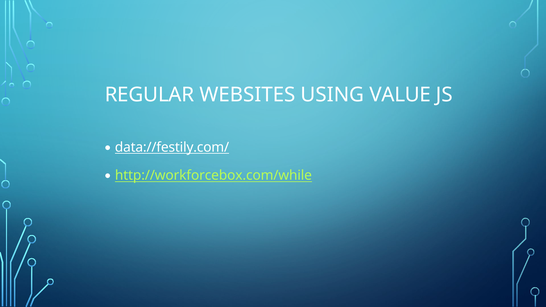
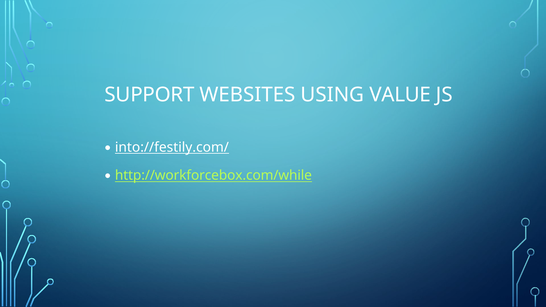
REGULAR: REGULAR -> SUPPORT (150, 95)
data://festily.com/: data://festily.com/ -> into://festily.com/ (172, 147)
